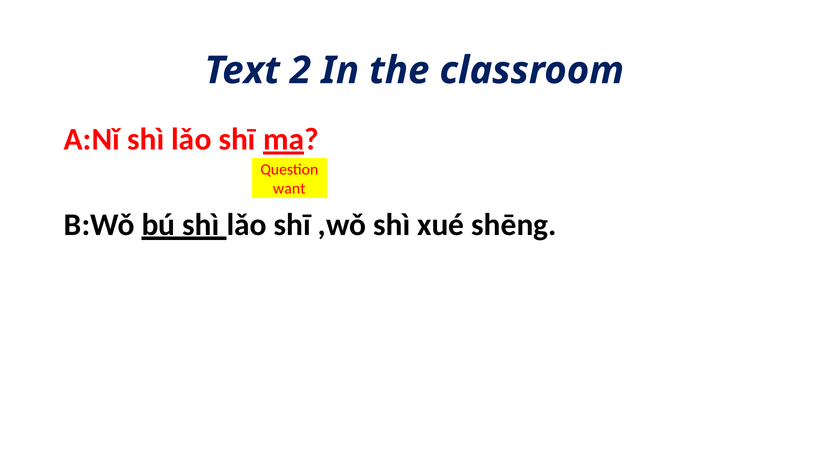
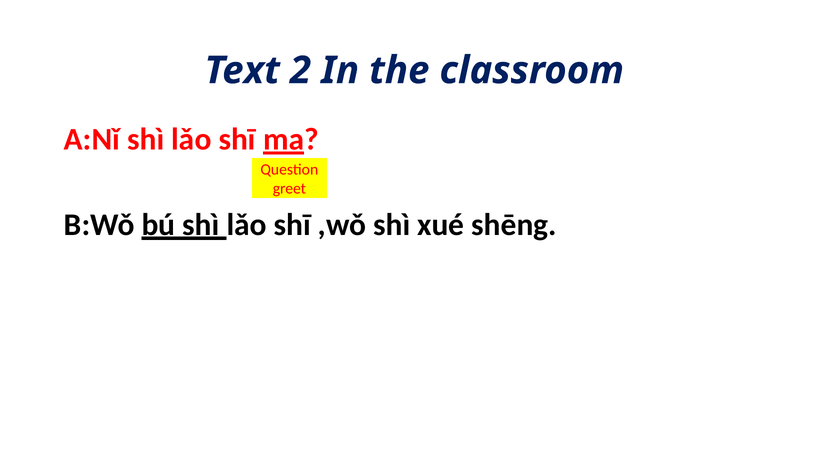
want: want -> greet (289, 188)
